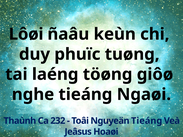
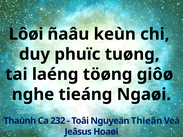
Nguyeän Tieáng: Tieáng -> Thieân (147, 121)
